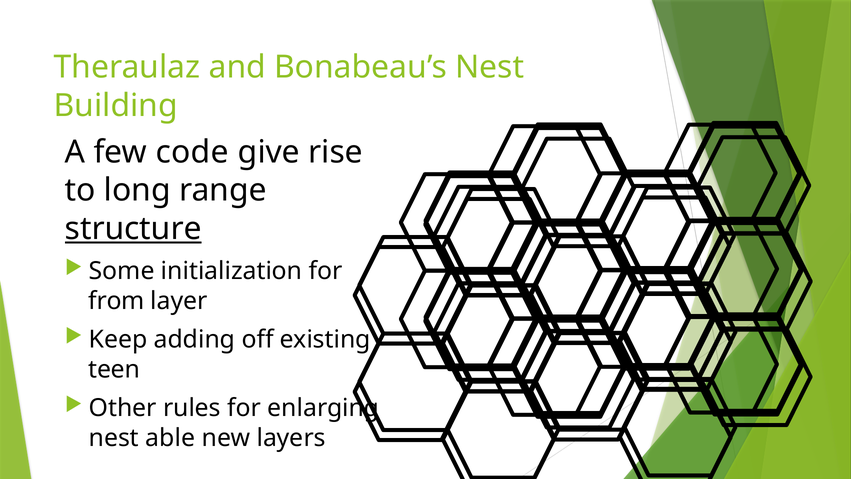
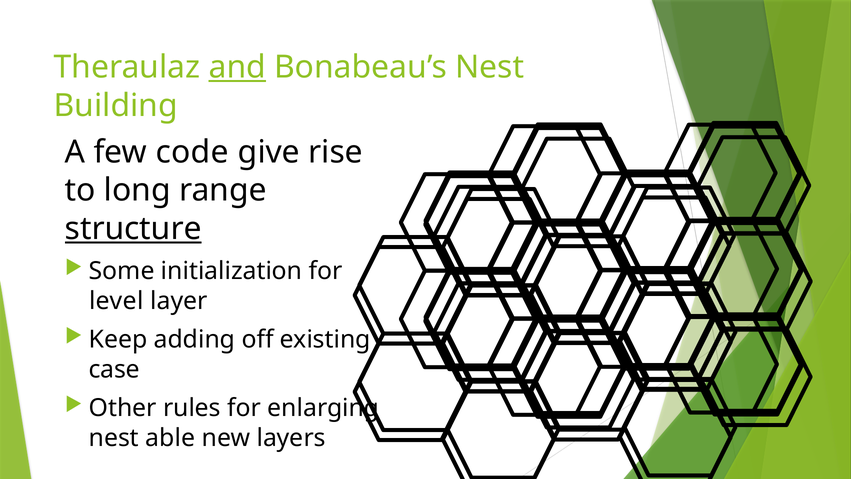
and underline: none -> present (237, 67)
from: from -> level (116, 301)
teen: teen -> case (114, 369)
